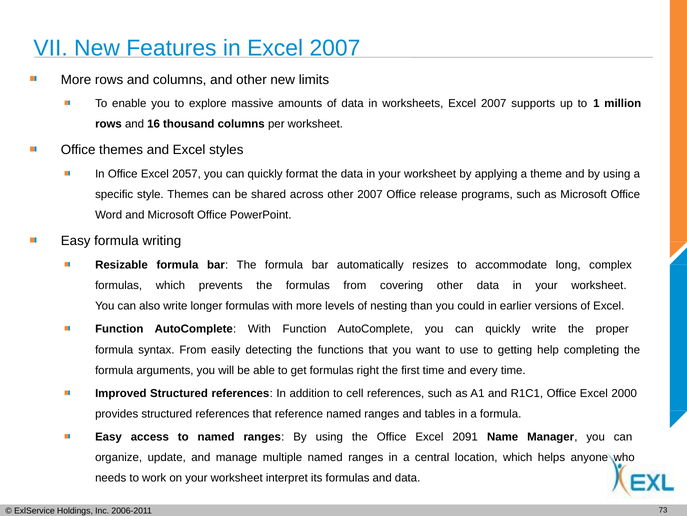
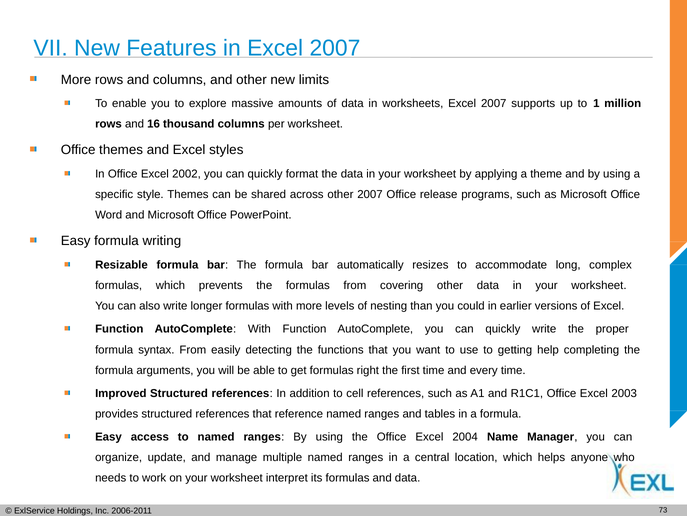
2057: 2057 -> 2002 (187, 174)
2000: 2000 -> 2003 (624, 393)
2091: 2091 -> 2004 (465, 436)
